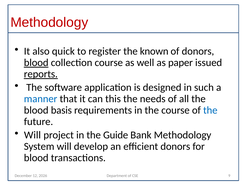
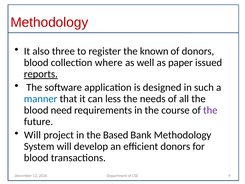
quick: quick -> three (63, 51)
blood underline: present -> none (36, 63)
collection course: course -> where (109, 63)
this: this -> less (113, 99)
basis: basis -> need (61, 110)
the colour: blue -> purple (210, 110)
Guide: Guide -> Based (116, 135)
